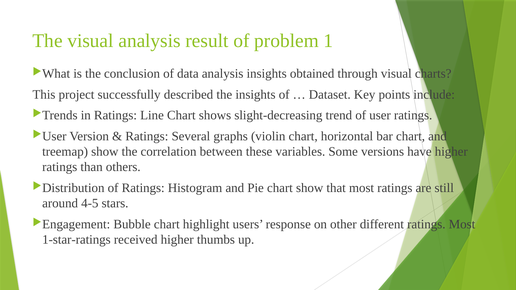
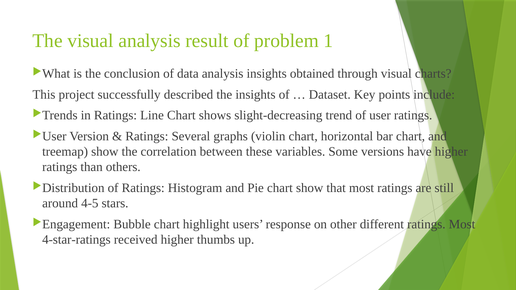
1-star-ratings: 1-star-ratings -> 4-star-ratings (76, 240)
